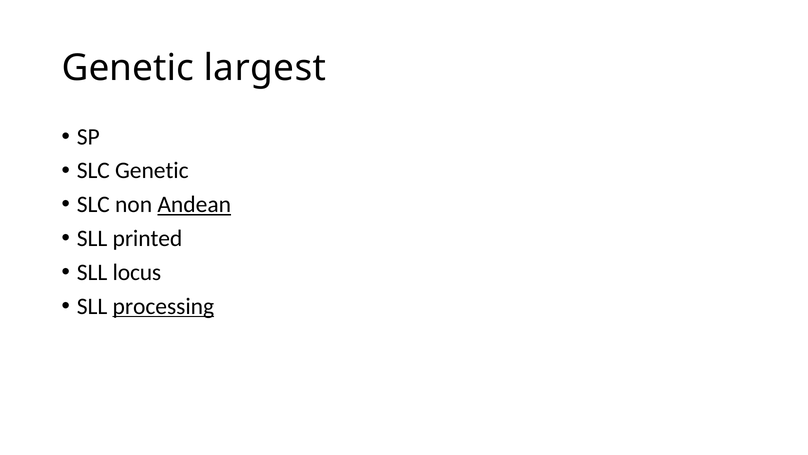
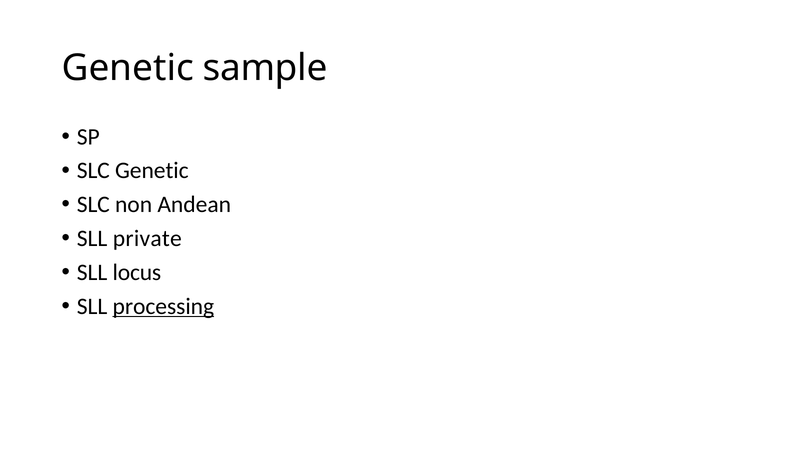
largest: largest -> sample (265, 68)
Andean underline: present -> none (194, 204)
printed: printed -> private (147, 238)
